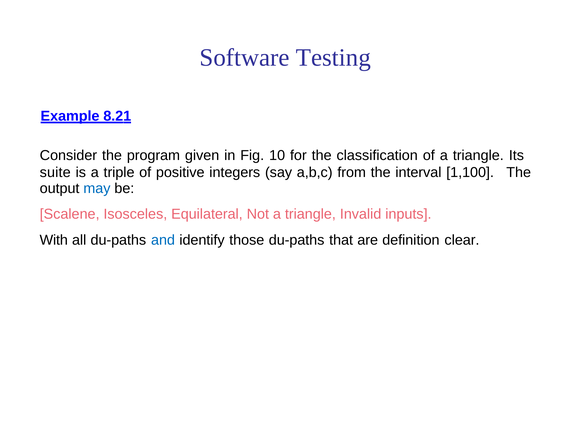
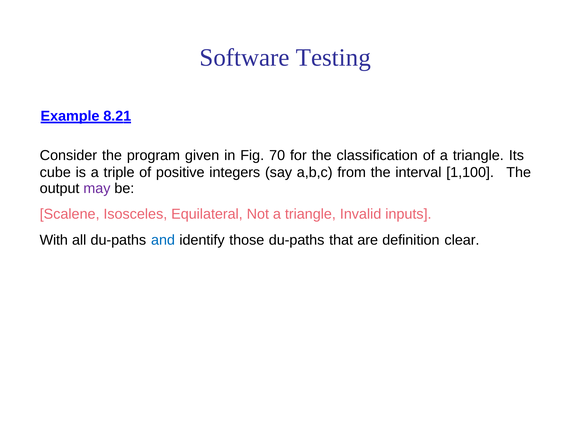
10: 10 -> 70 (277, 156)
suite: suite -> cube (55, 172)
may colour: blue -> purple (97, 188)
